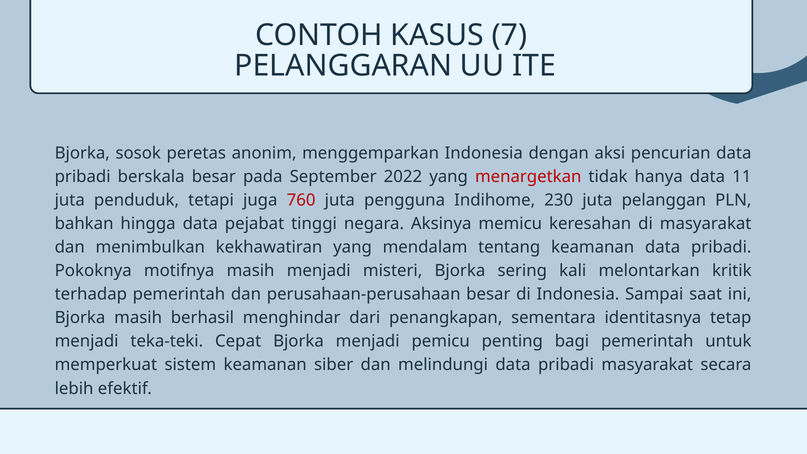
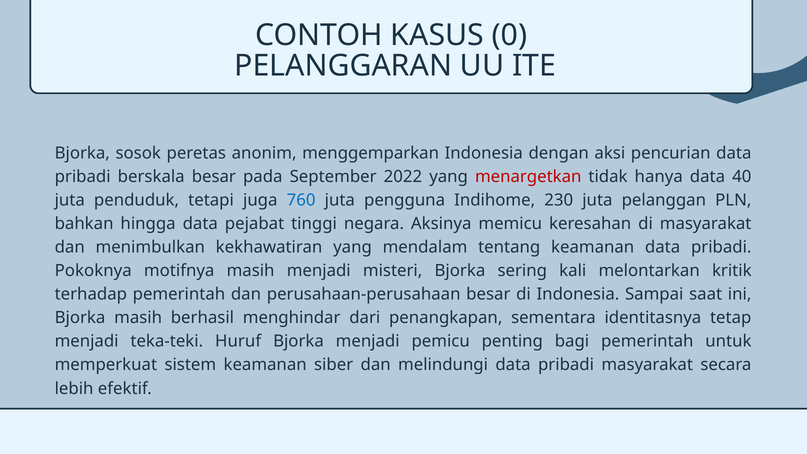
7: 7 -> 0 (509, 35)
11: 11 -> 40 (742, 177)
760 colour: red -> blue (301, 200)
Cepat: Cepat -> Huruf (238, 341)
